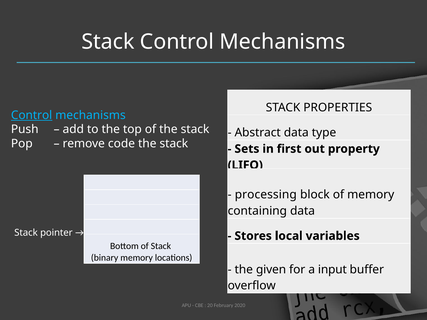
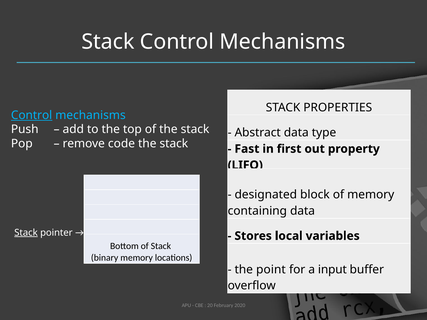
Sets: Sets -> Fast (247, 149)
processing: processing -> designated (266, 195)
Stack underline: none -> present (26, 233)
given: given -> point (271, 270)
